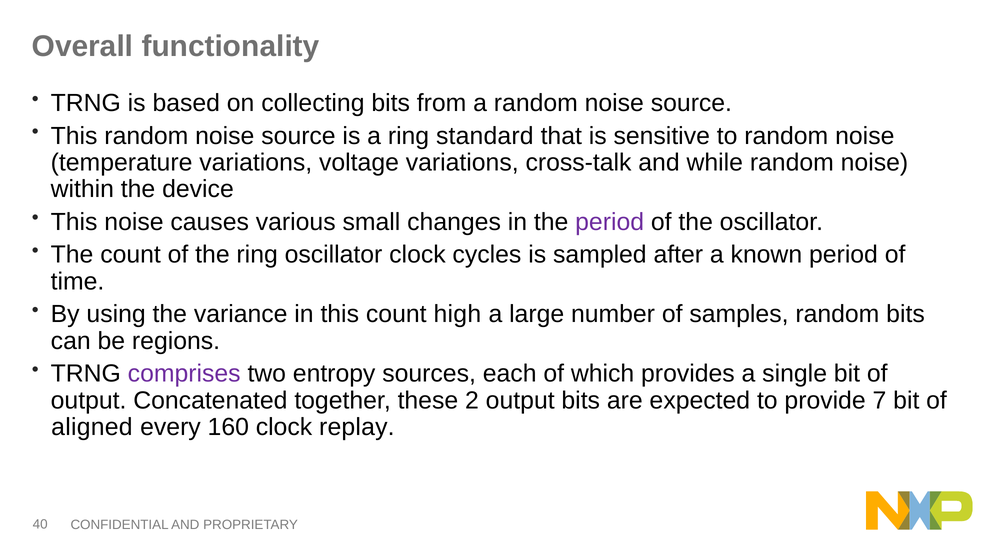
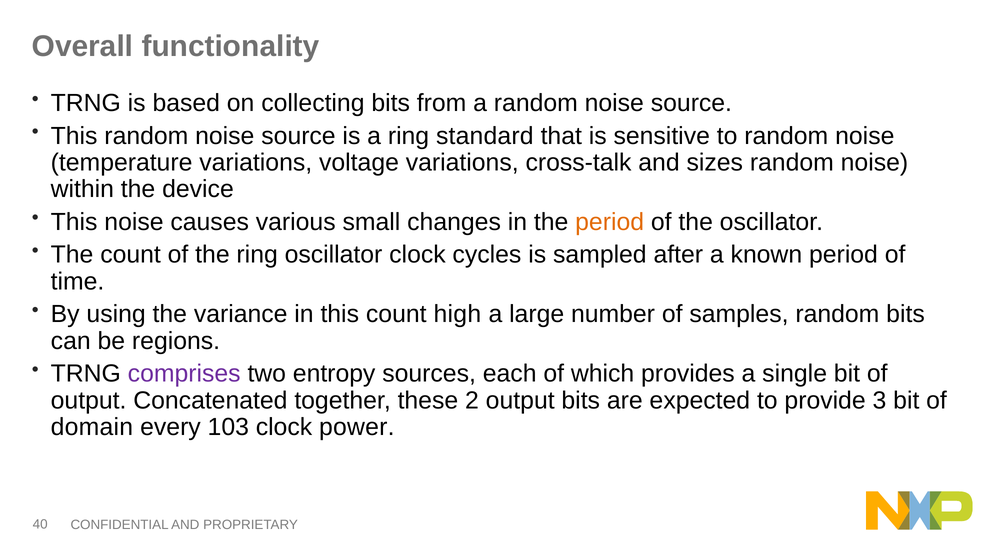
while: while -> sizes (715, 163)
period colour: purple -> orange (610, 222)
7: 7 -> 3 (879, 401)
aligned: aligned -> domain (92, 427)
160: 160 -> 103 (228, 427)
replay: replay -> power (357, 427)
